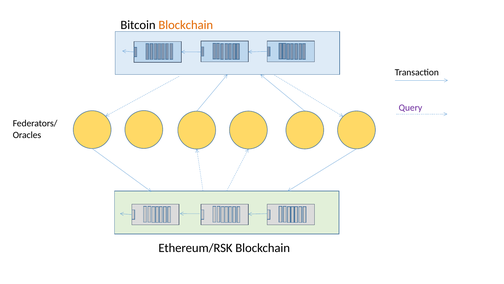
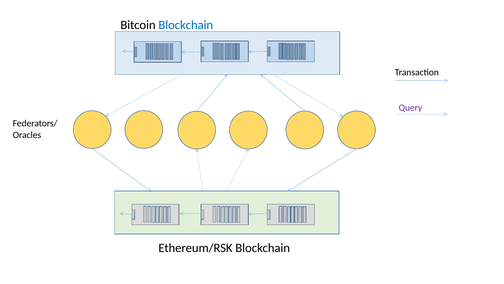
Blockchain colour: orange -> blue (186, 25)
